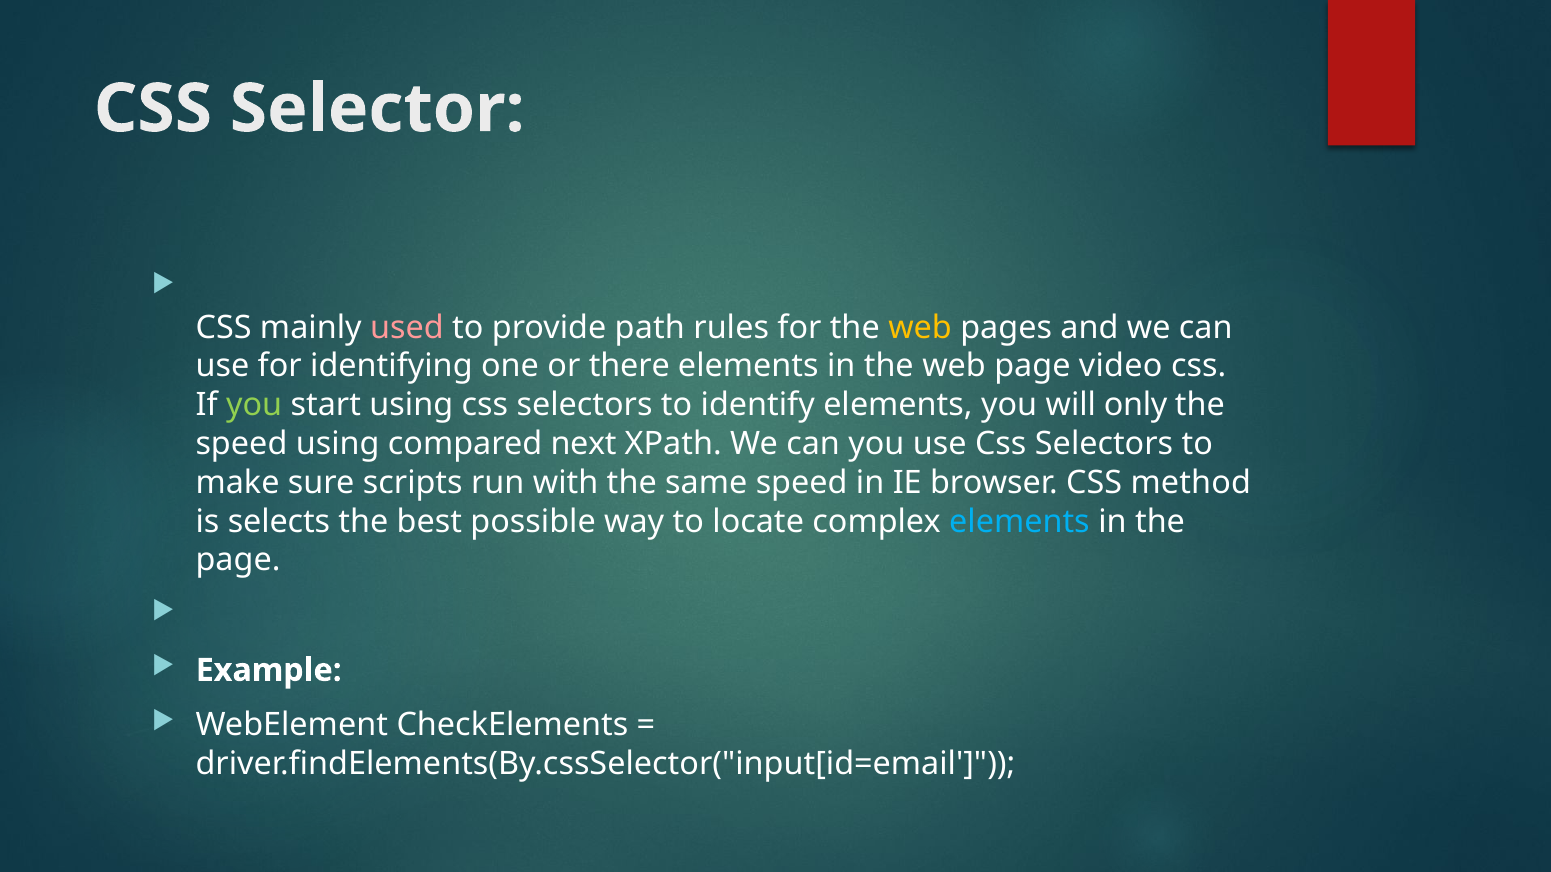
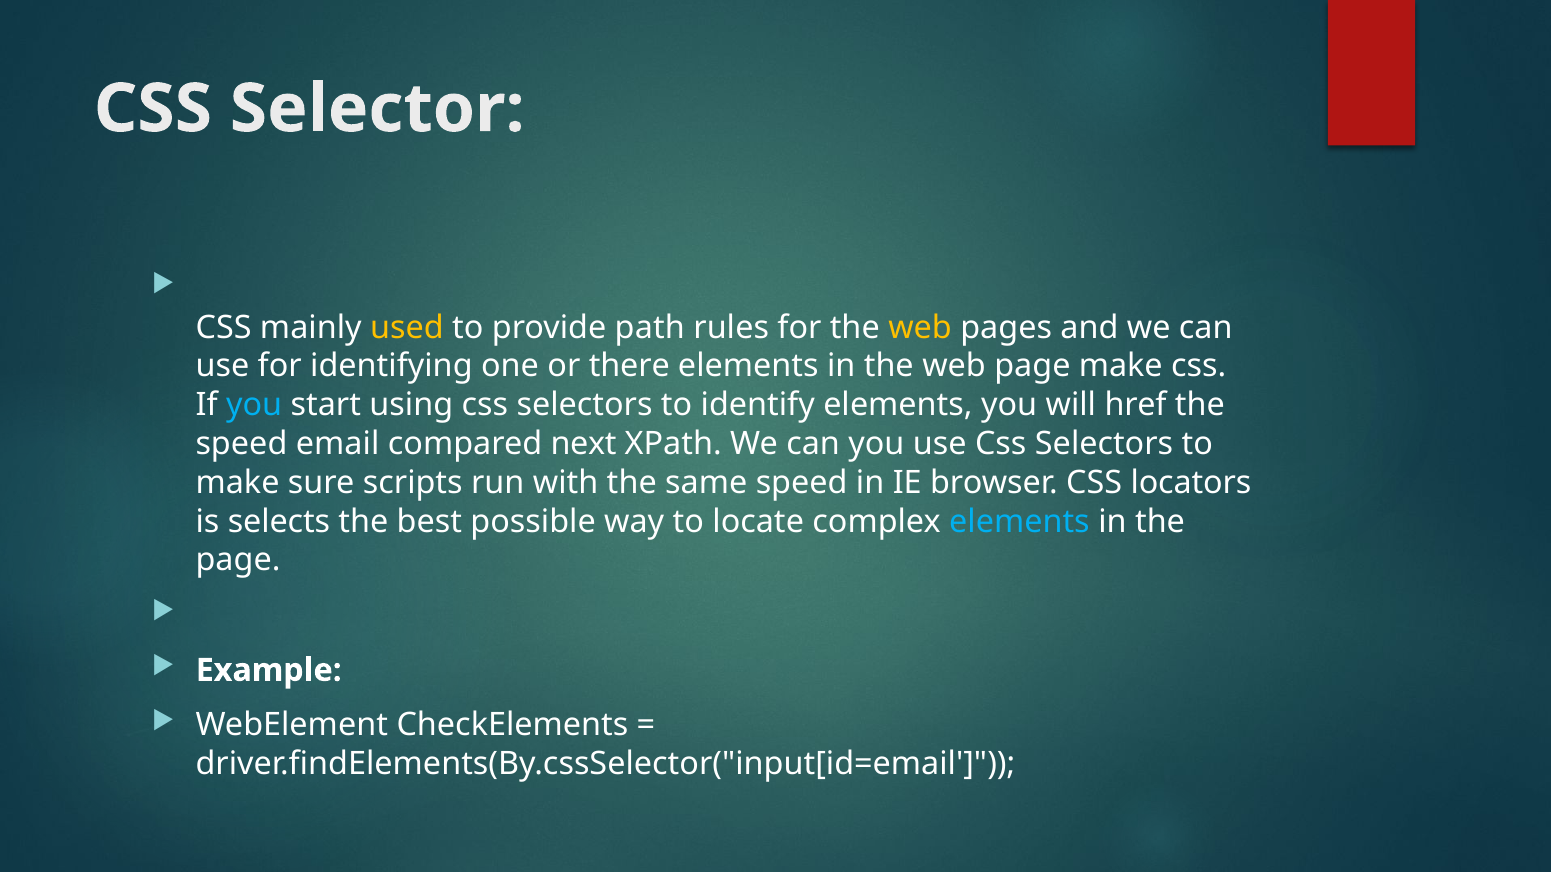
used colour: pink -> yellow (407, 328)
page video: video -> make (1121, 366)
you colour: light green -> light blue (254, 405)
only: only -> href (1136, 405)
speed using: using -> email (338, 444)
method: method -> locators (1191, 483)
